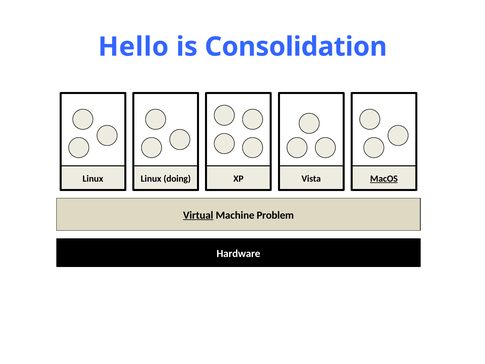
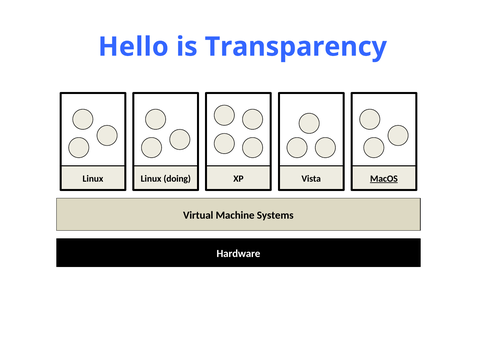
Consolidation: Consolidation -> Transparency (296, 47)
Virtual underline: present -> none (198, 215)
Problem: Problem -> Systems (275, 215)
